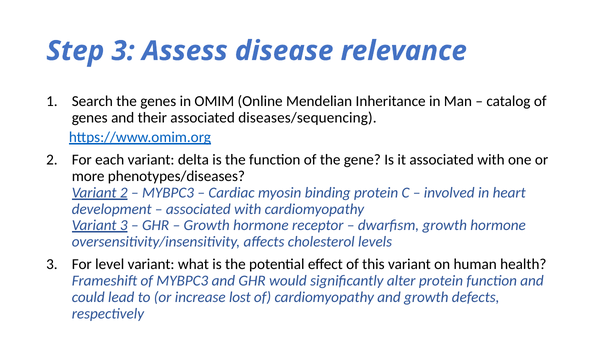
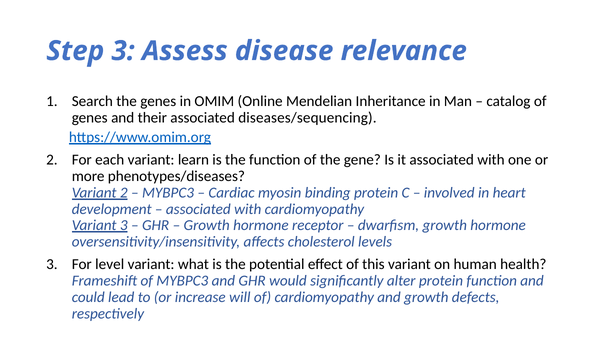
delta: delta -> learn (193, 160)
lost: lost -> will (240, 297)
